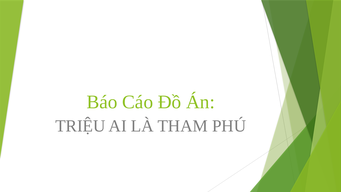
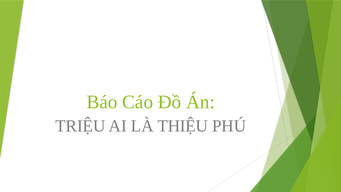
THAM: THAM -> THIỆU (183, 126)
